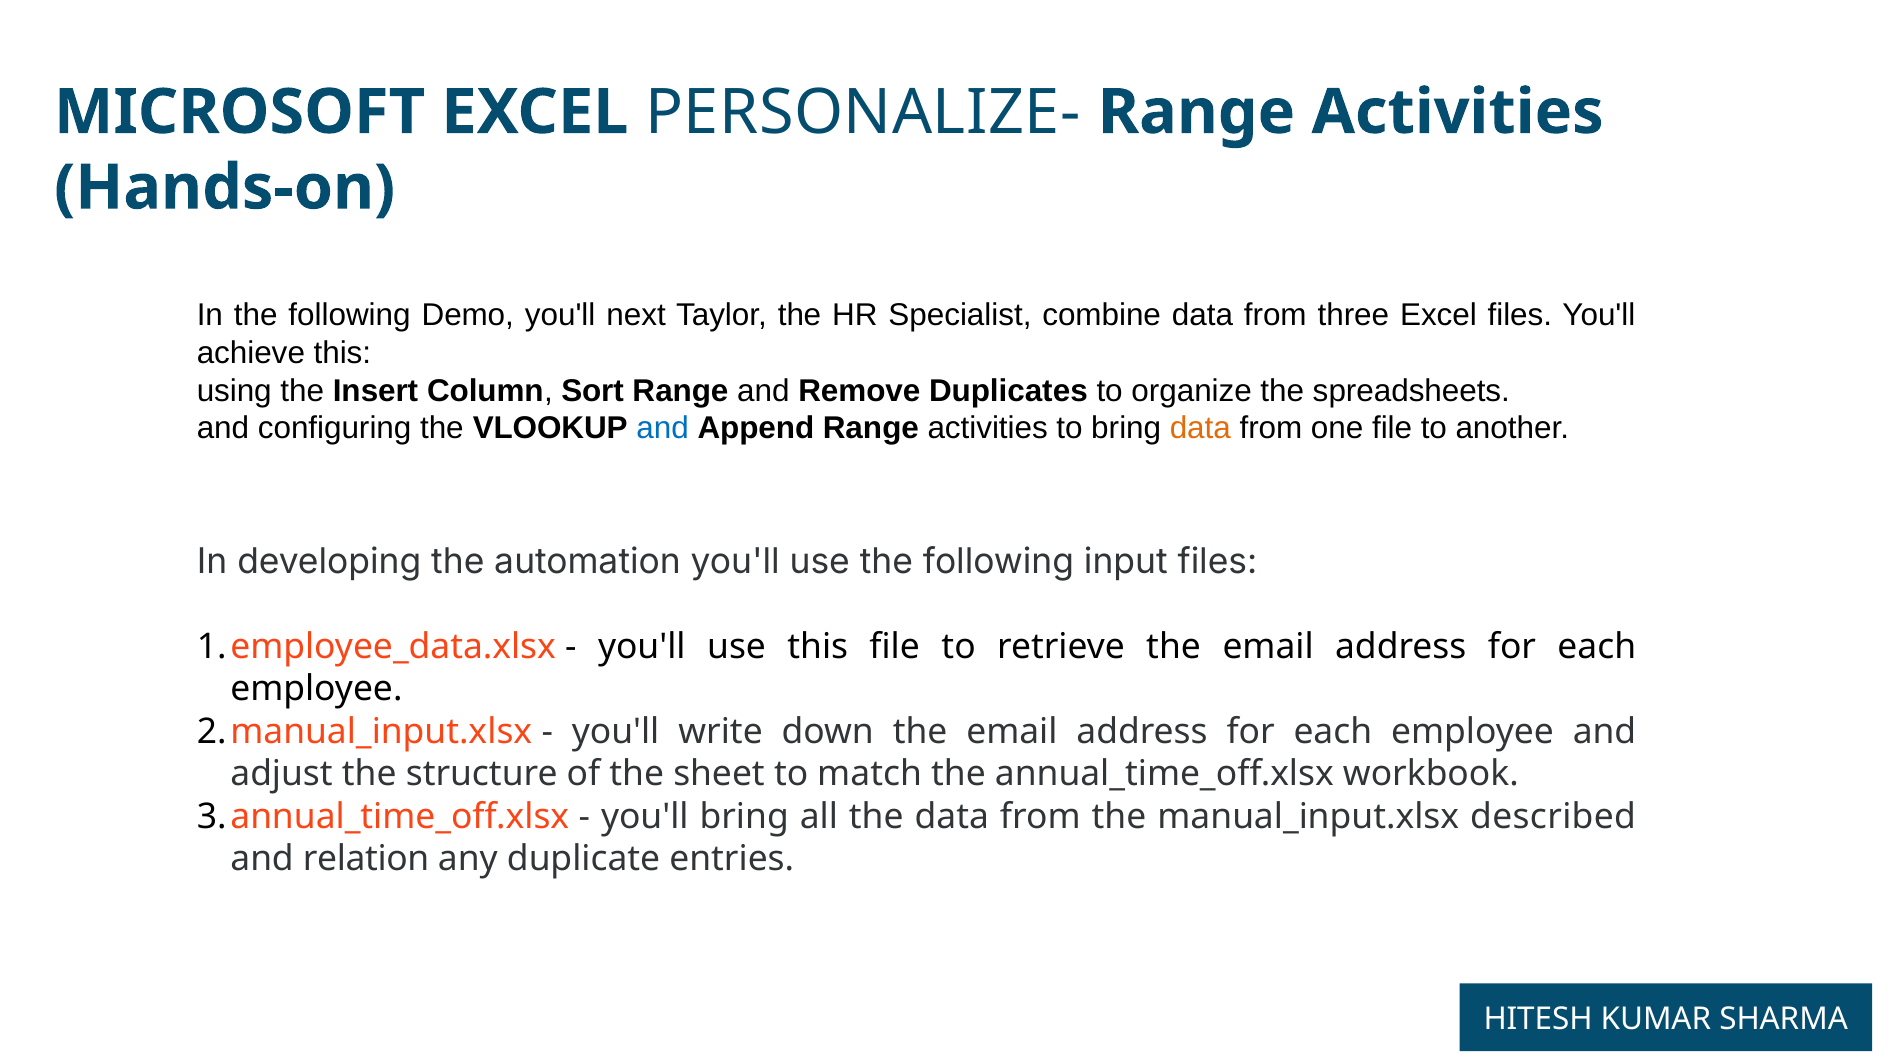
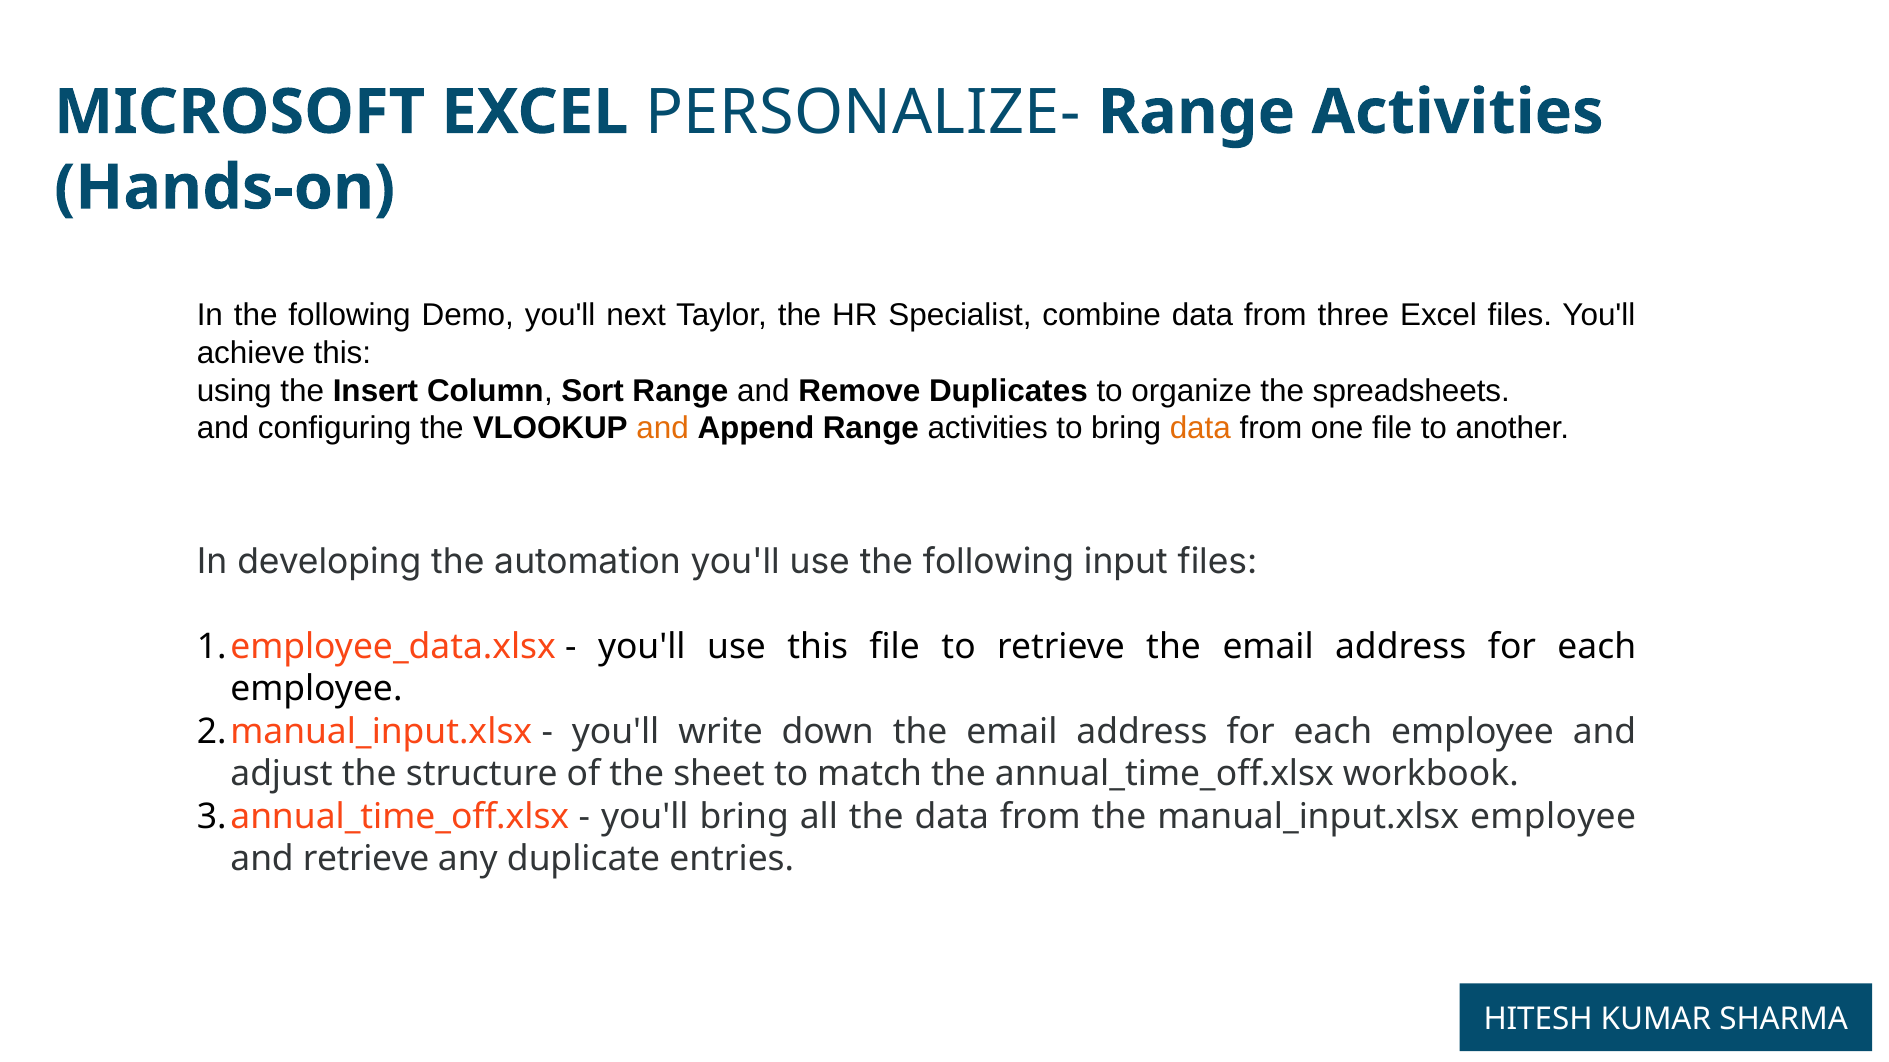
and colour: blue -> orange (663, 429)
manual_input.xlsx described: described -> employee (1553, 817)
and relation: relation -> retrieve (366, 859)
